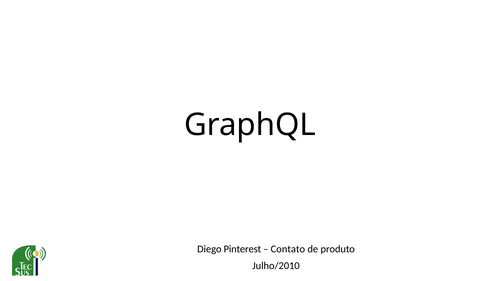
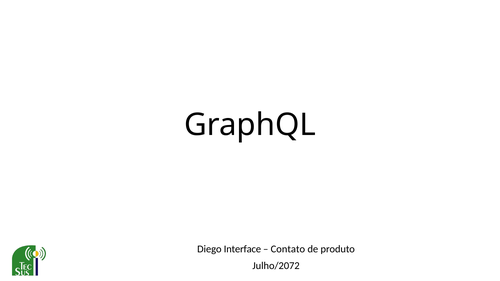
Pinterest: Pinterest -> Interface (242, 249)
Julho/2010: Julho/2010 -> Julho/2072 (276, 266)
